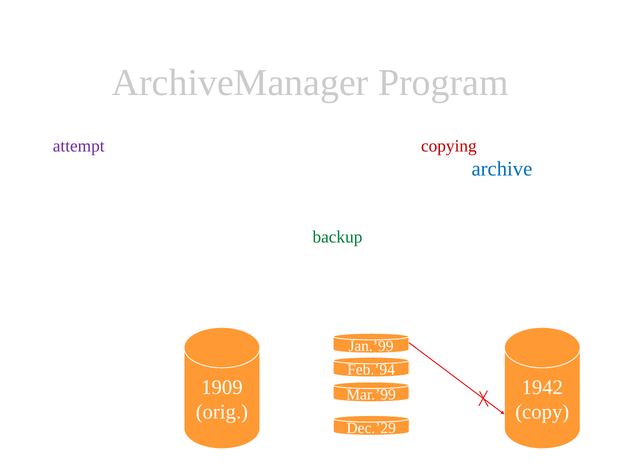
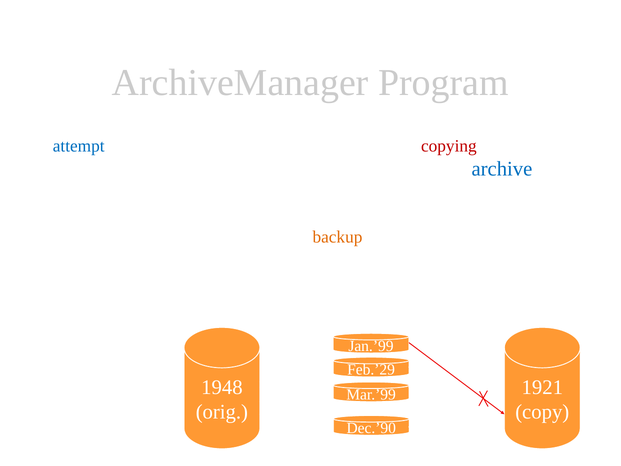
attempt colour: purple -> blue (79, 146)
backup colour: green -> orange (337, 237)
Feb.’94: Feb.’94 -> Feb.’29 (371, 370)
1909: 1909 -> 1948 (222, 387)
1942: 1942 -> 1921 (542, 387)
Dec.’29: Dec.’29 -> Dec.’90 (371, 428)
